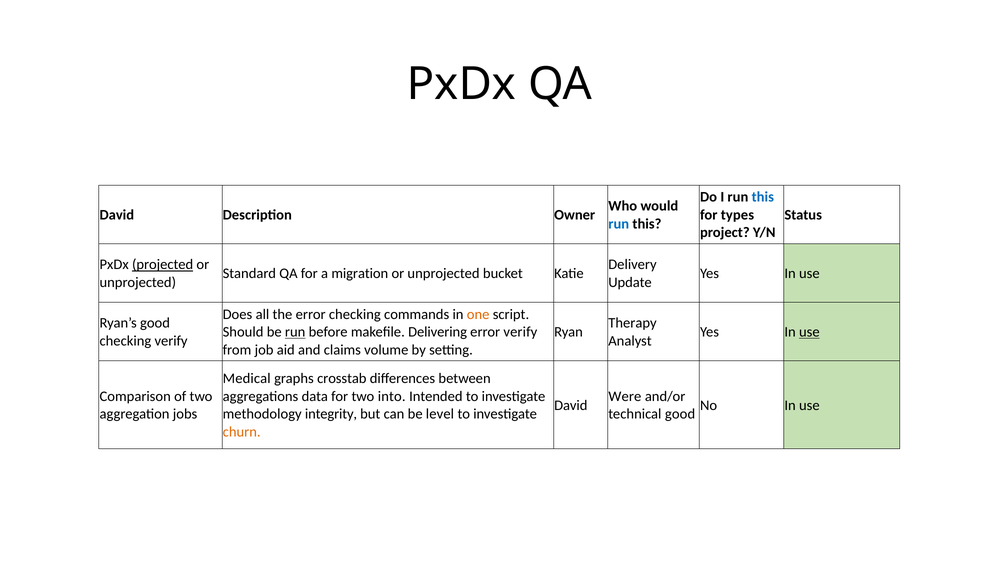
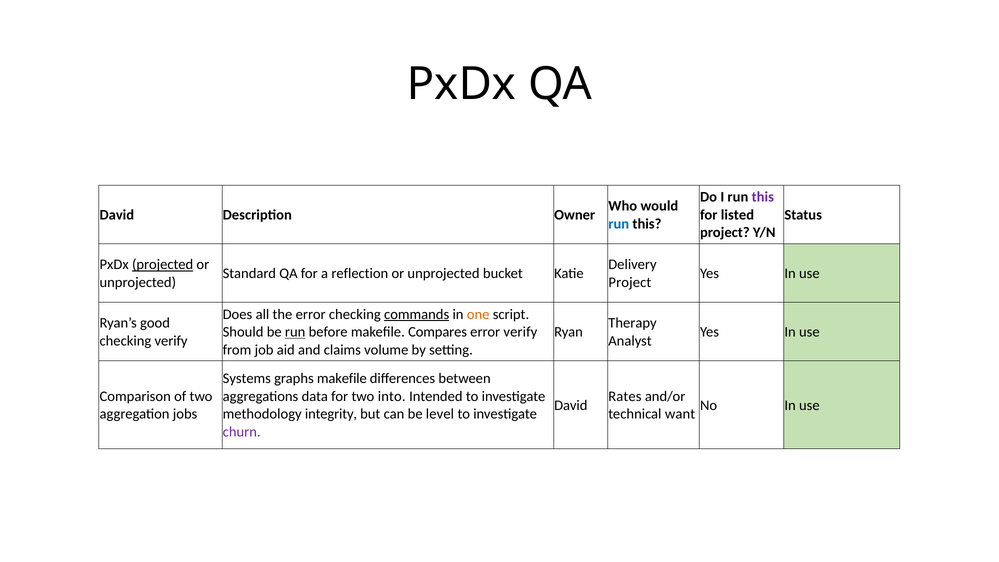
this colour: blue -> purple (763, 197)
types: types -> listed (737, 215)
migration: migration -> reflection (360, 273)
Update: Update -> Project (630, 282)
commands underline: none -> present (417, 314)
Delivering: Delivering -> Compares (438, 332)
use underline: present -> none (809, 332)
Medical: Medical -> Systems (247, 379)
graphs crosstab: crosstab -> makefile (342, 379)
Were: Were -> Rates (625, 396)
technical good: good -> want (680, 414)
churn colour: orange -> purple (242, 432)
